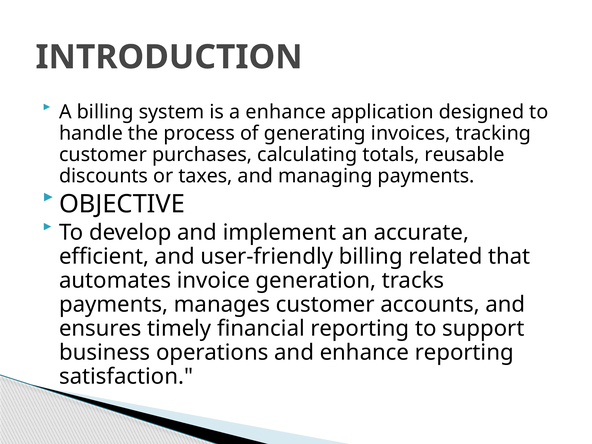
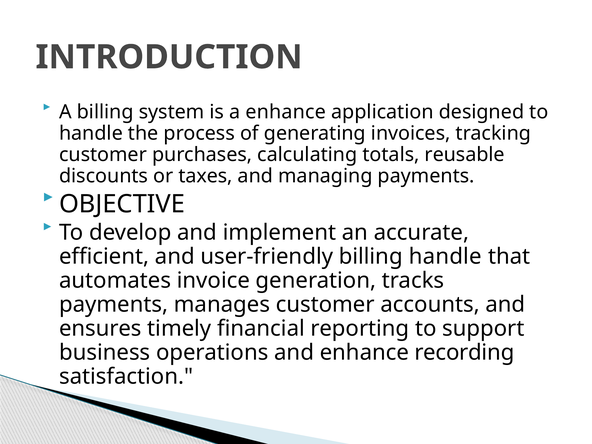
billing related: related -> handle (445, 256)
enhance reporting: reporting -> recording (464, 352)
